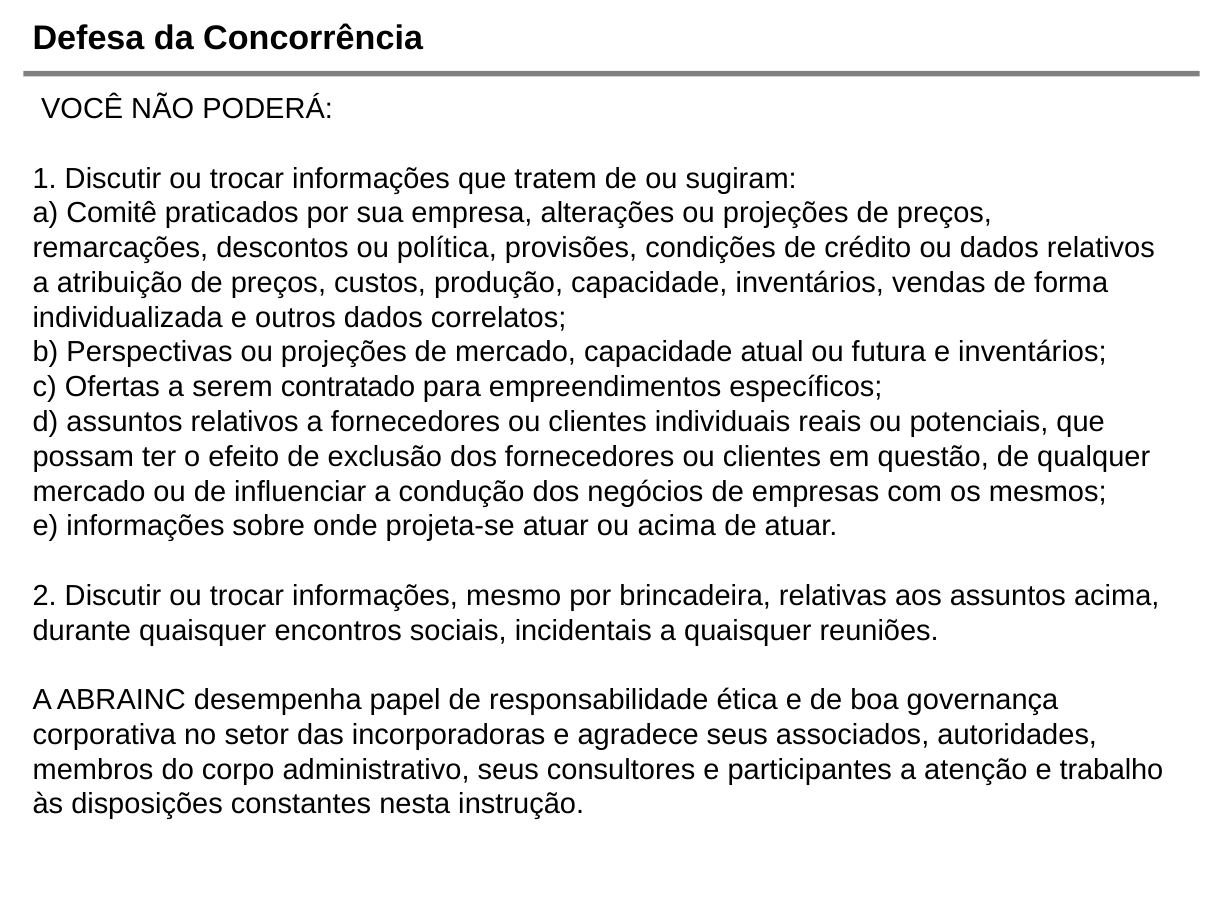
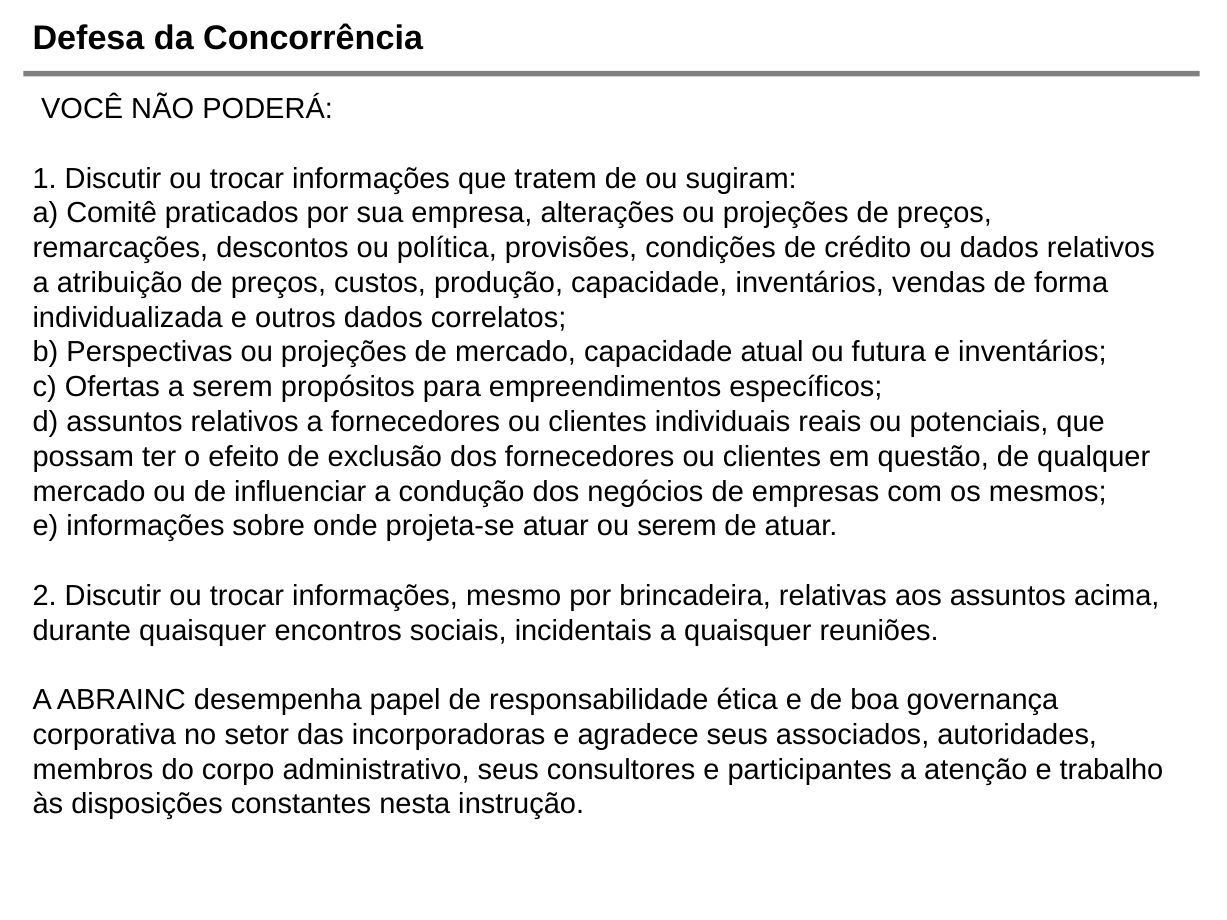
contratado: contratado -> propósitos (348, 387)
ou acima: acima -> serem (677, 526)
